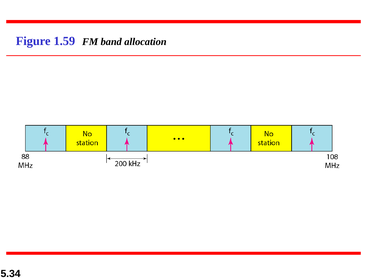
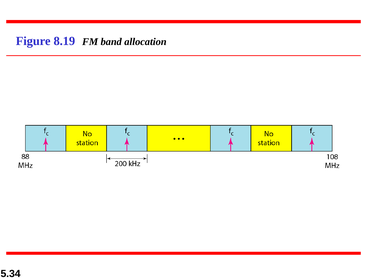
1.59: 1.59 -> 8.19 (64, 41)
